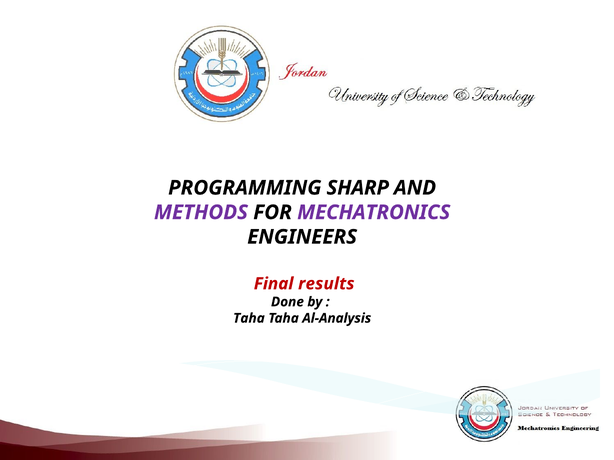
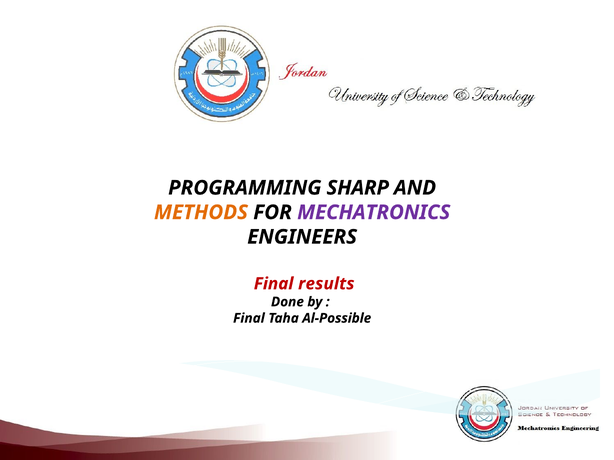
METHODS colour: purple -> orange (201, 213)
Taha: Taha -> Final (249, 319)
Al-Analysis: Al-Analysis -> Al-Possible (337, 319)
